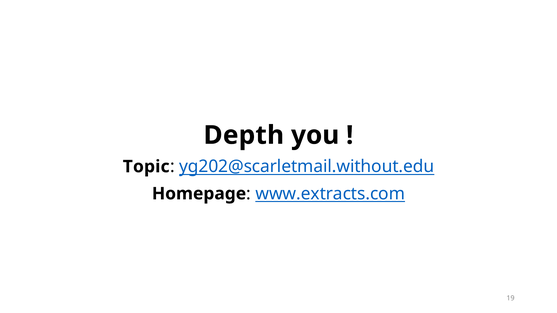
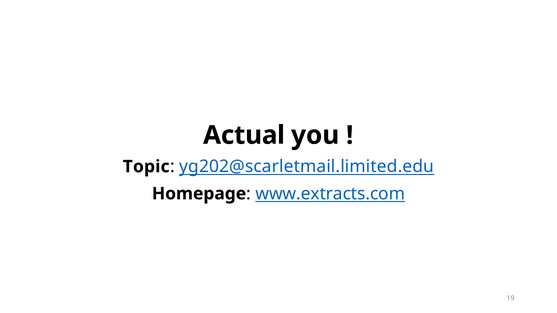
Depth: Depth -> Actual (244, 135)
yg202@scarletmail.without.edu: yg202@scarletmail.without.edu -> yg202@scarletmail.limited.edu (307, 167)
